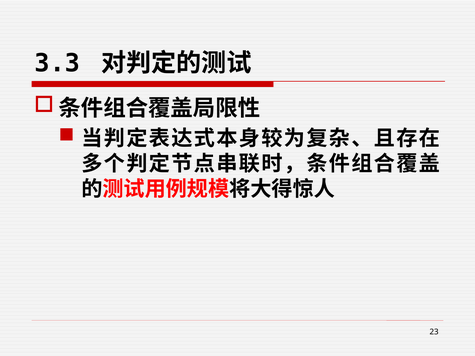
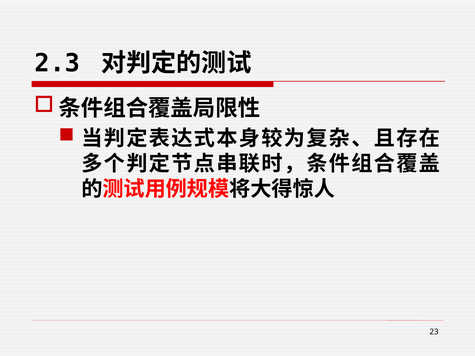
3.3: 3.3 -> 2.3 (57, 63)
